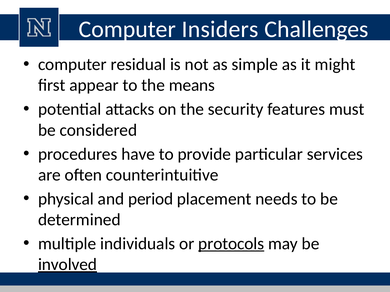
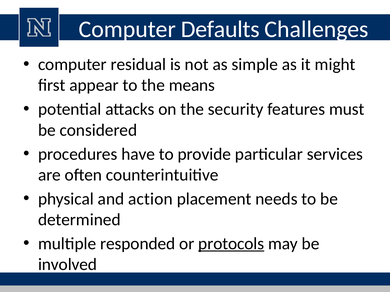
Insiders: Insiders -> Defaults (220, 29)
period: period -> action (150, 199)
individuals: individuals -> responded (138, 244)
involved underline: present -> none (68, 265)
